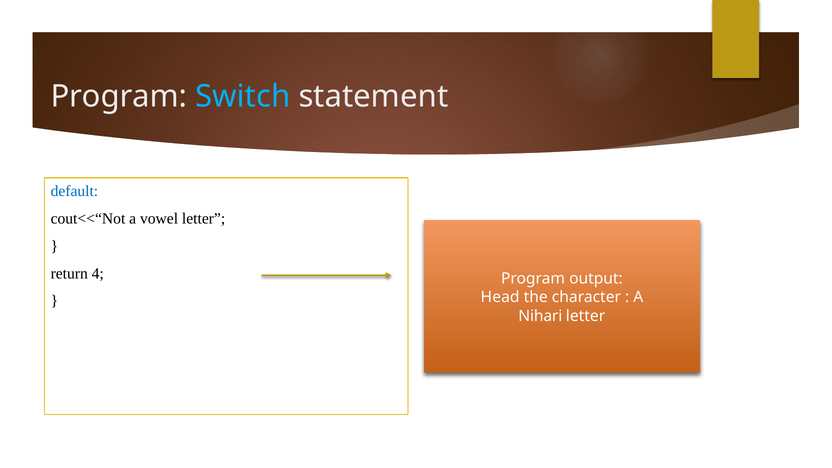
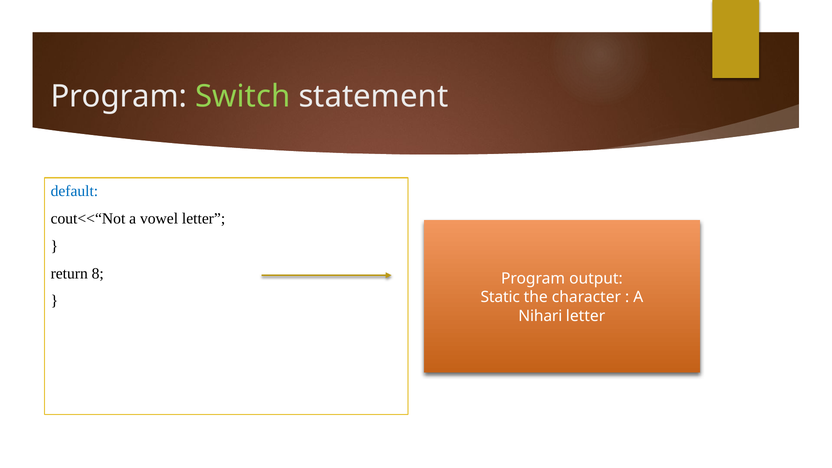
Switch colour: light blue -> light green (243, 97)
4: 4 -> 8 (98, 273)
Head: Head -> Static (500, 297)
